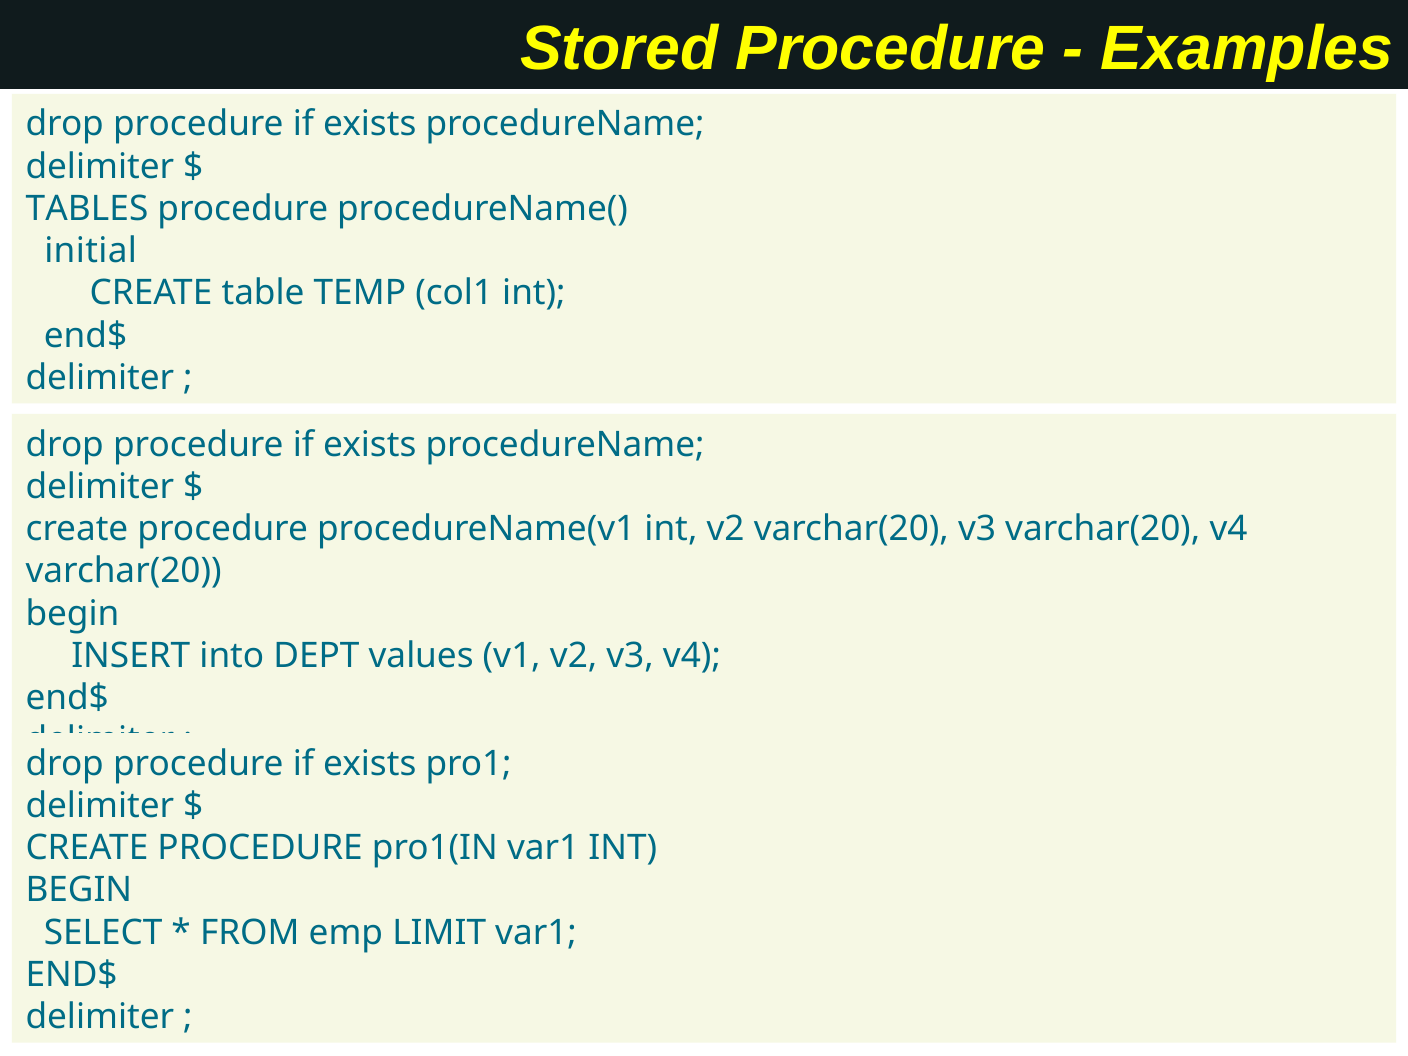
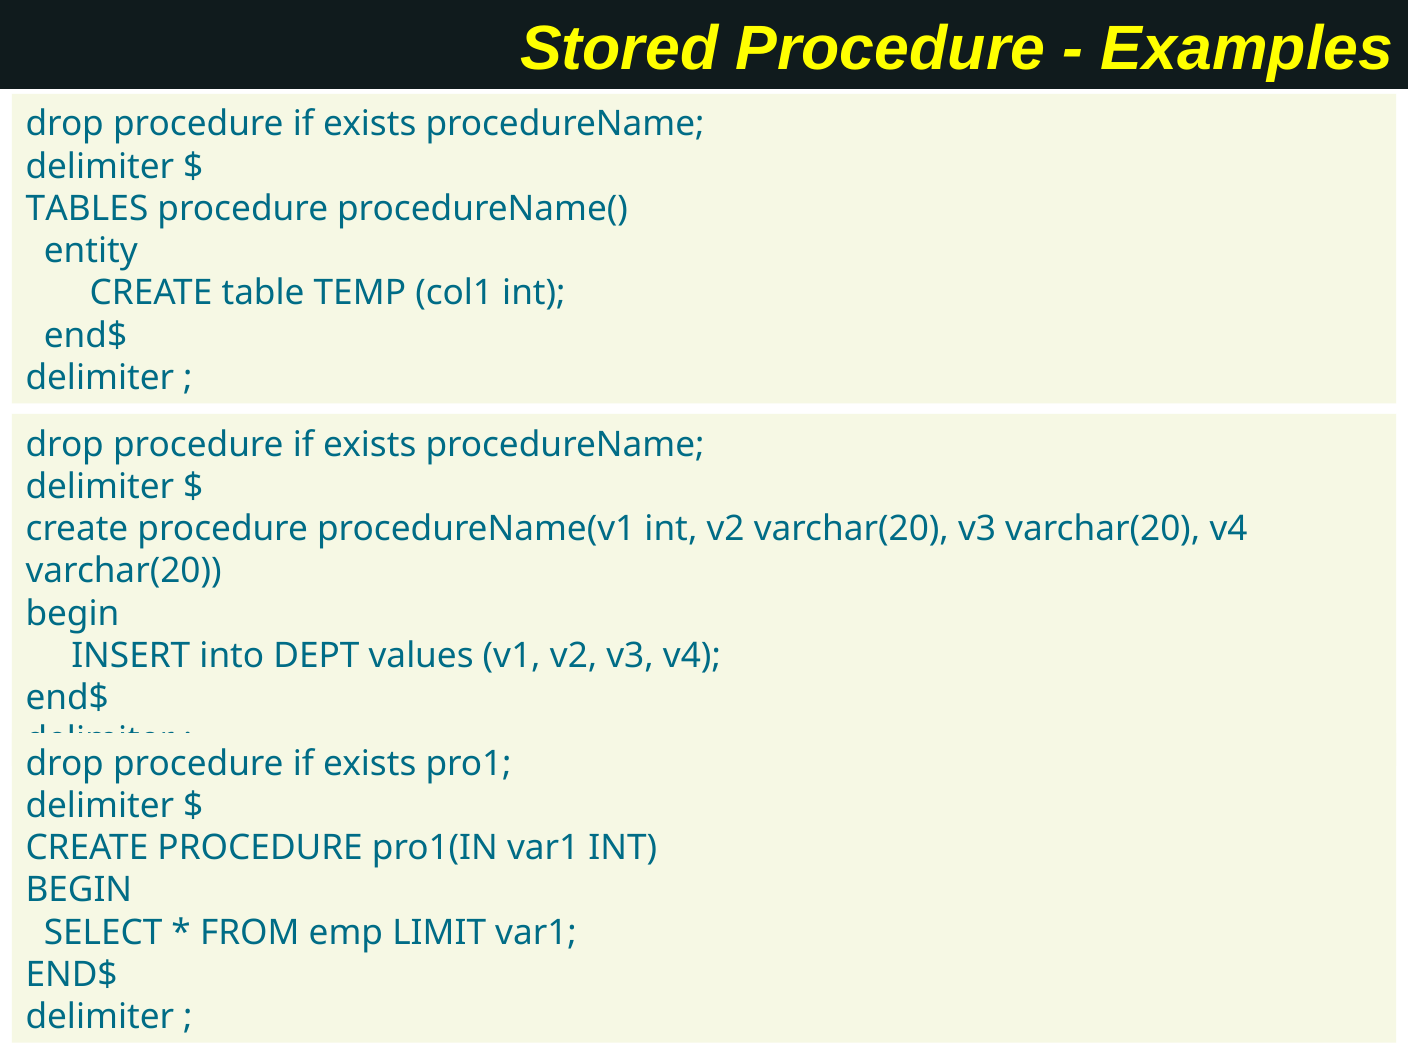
initial: initial -> entity (91, 251)
